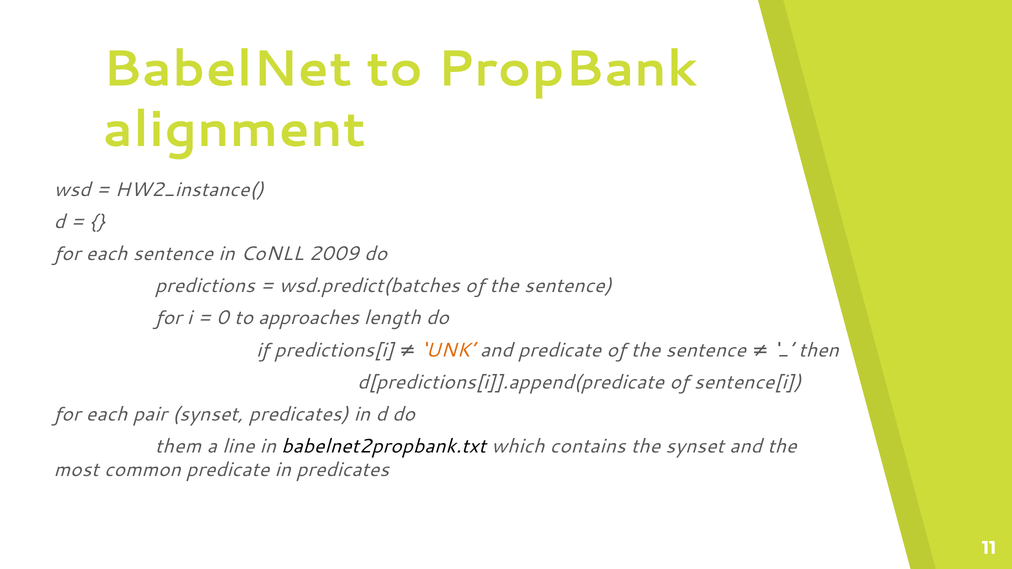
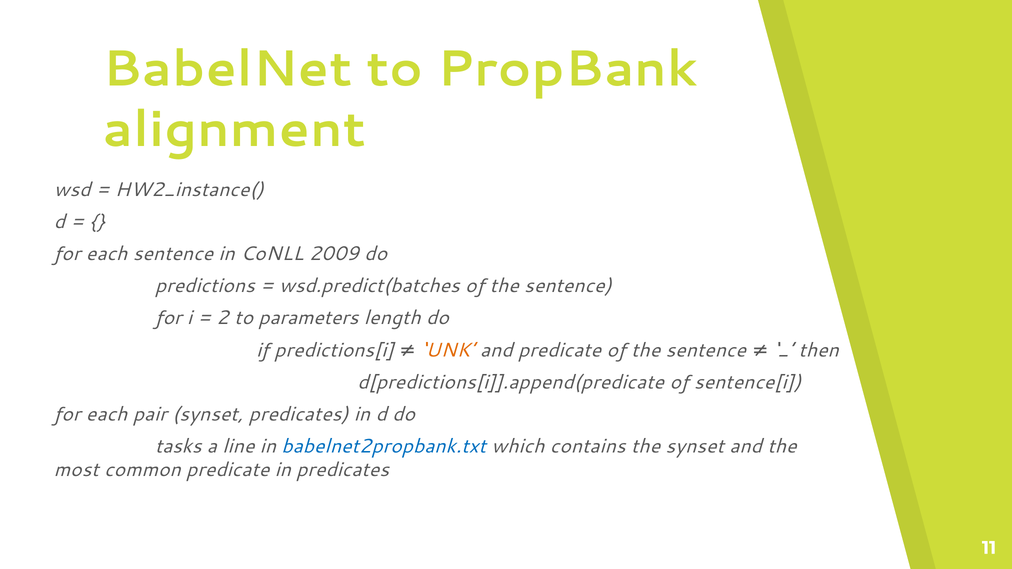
0: 0 -> 2 (223, 318)
approaches: approaches -> parameters (308, 318)
them: them -> tasks (178, 446)
babelnet2propbank.txt colour: black -> blue (384, 446)
